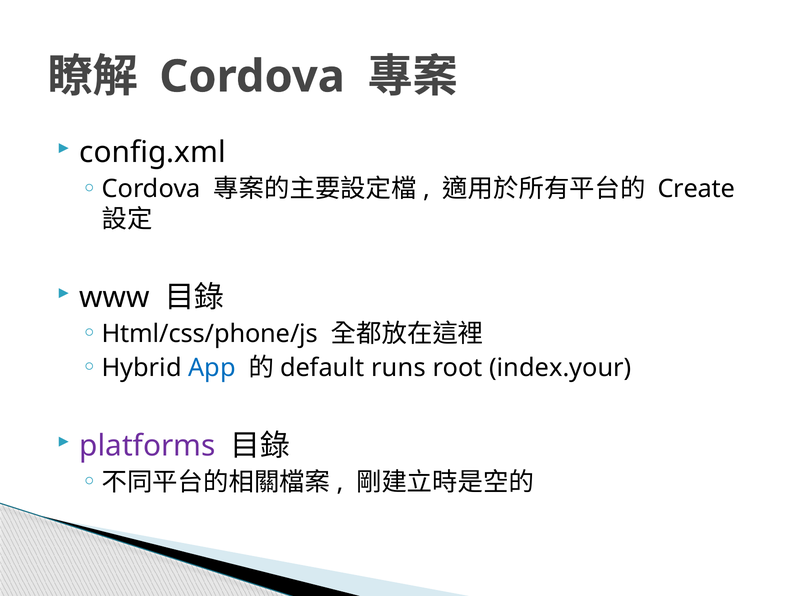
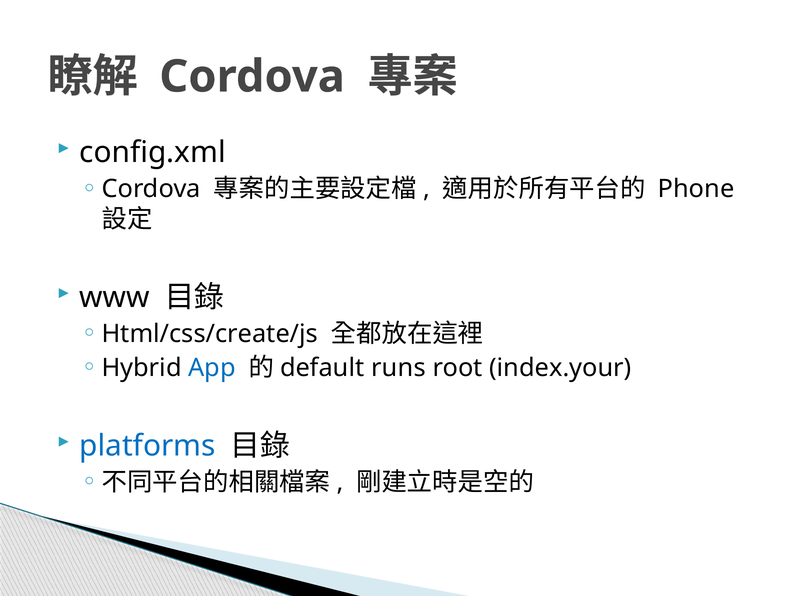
Create: Create -> Phone (696, 189)
Html/css/phone/js: Html/css/phone/js -> Html/css/create/js (210, 334)
platforms colour: purple -> blue (147, 446)
